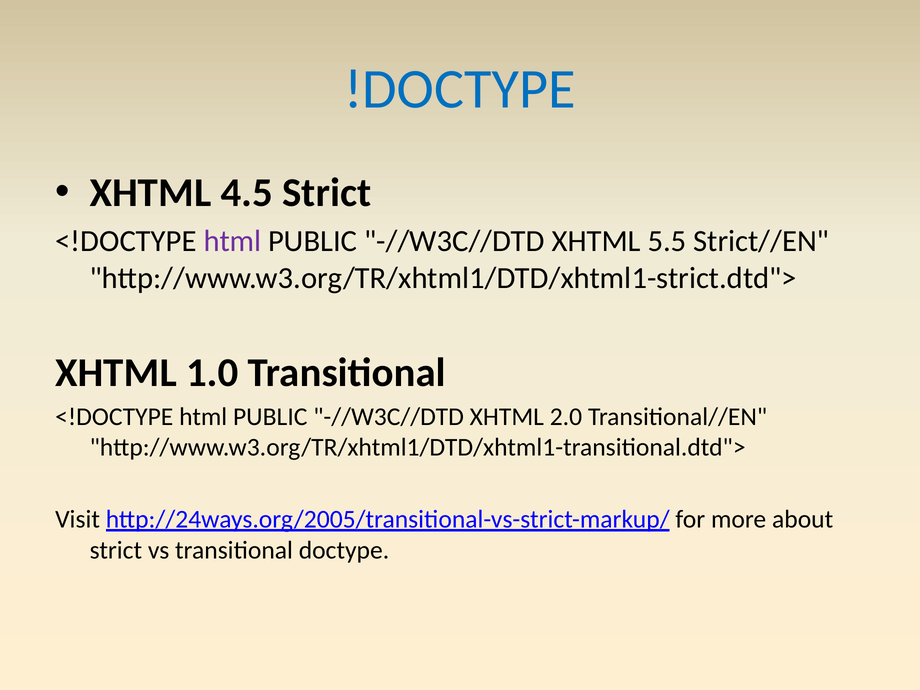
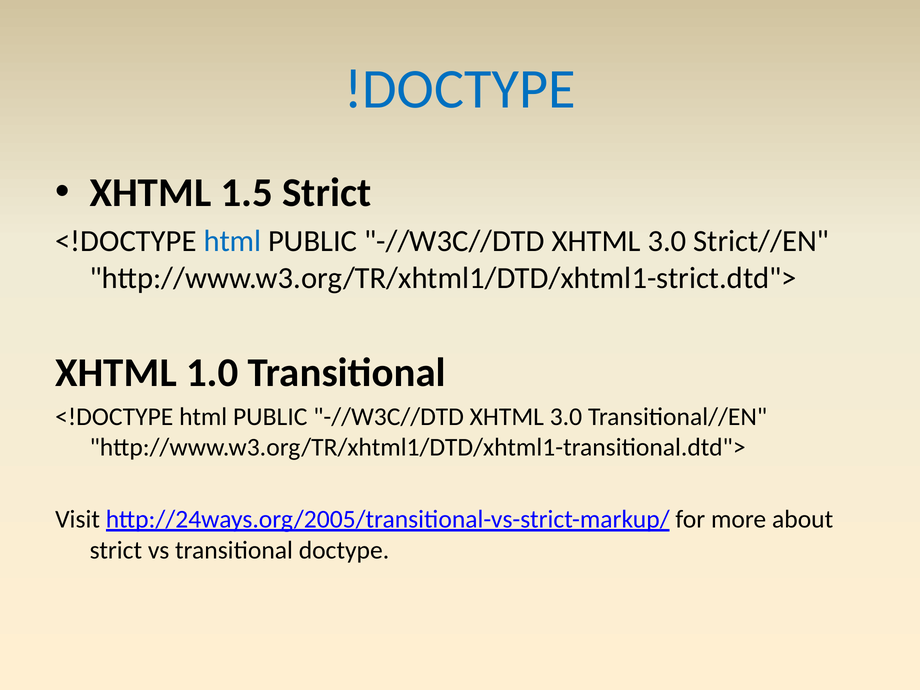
4.5: 4.5 -> 1.5 (247, 193)
html colour: purple -> blue (232, 241)
5.5: 5.5 -> 3.0 (667, 241)
2.0: 2.0 -> 3.0 (566, 417)
